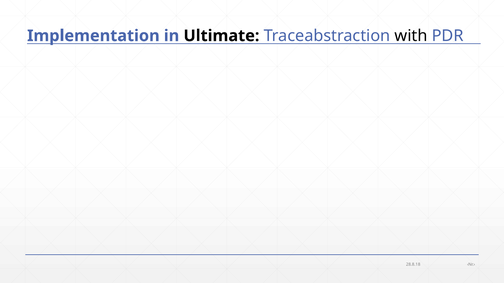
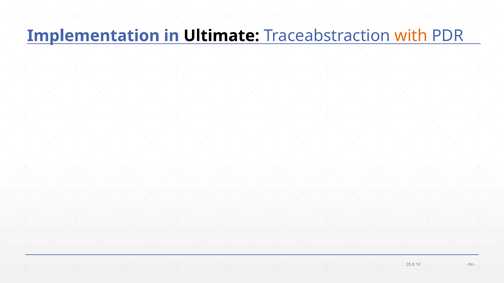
with colour: black -> orange (411, 36)
